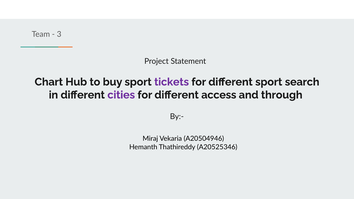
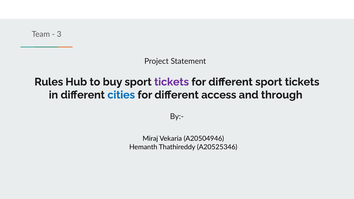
Chart: Chart -> Rules (49, 82)
different sport search: search -> tickets (302, 82)
cities colour: purple -> blue (121, 95)
